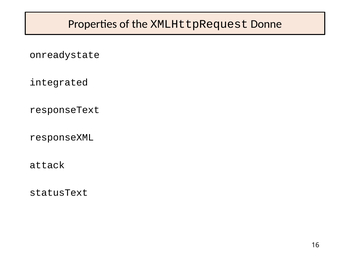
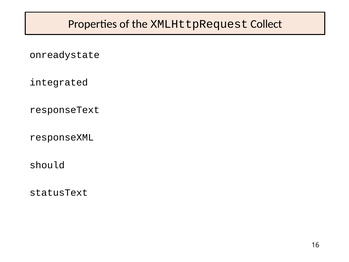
Donne: Donne -> Collect (266, 24)
attack: attack -> should (47, 165)
